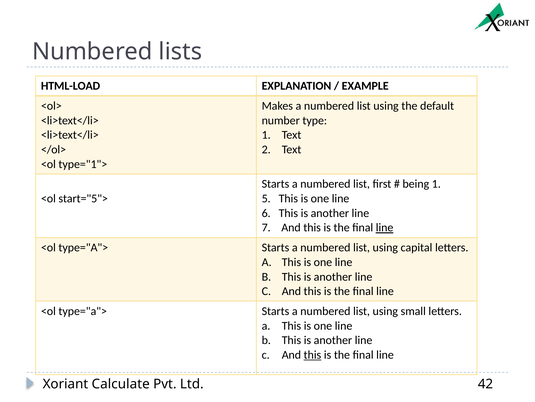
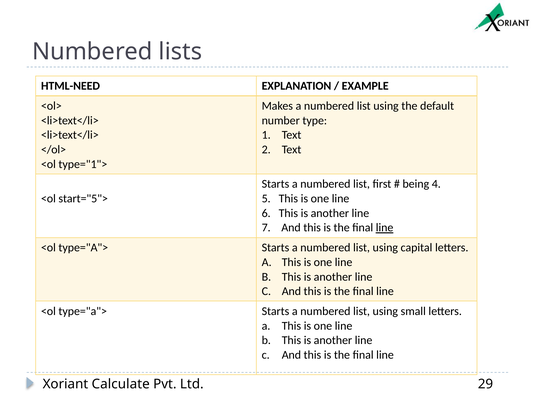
HTML-LOAD: HTML-LOAD -> HTML-NEED (70, 86)
being 1: 1 -> 4 (436, 184)
this underline: present -> none (312, 354)
42: 42 -> 29 (485, 383)
